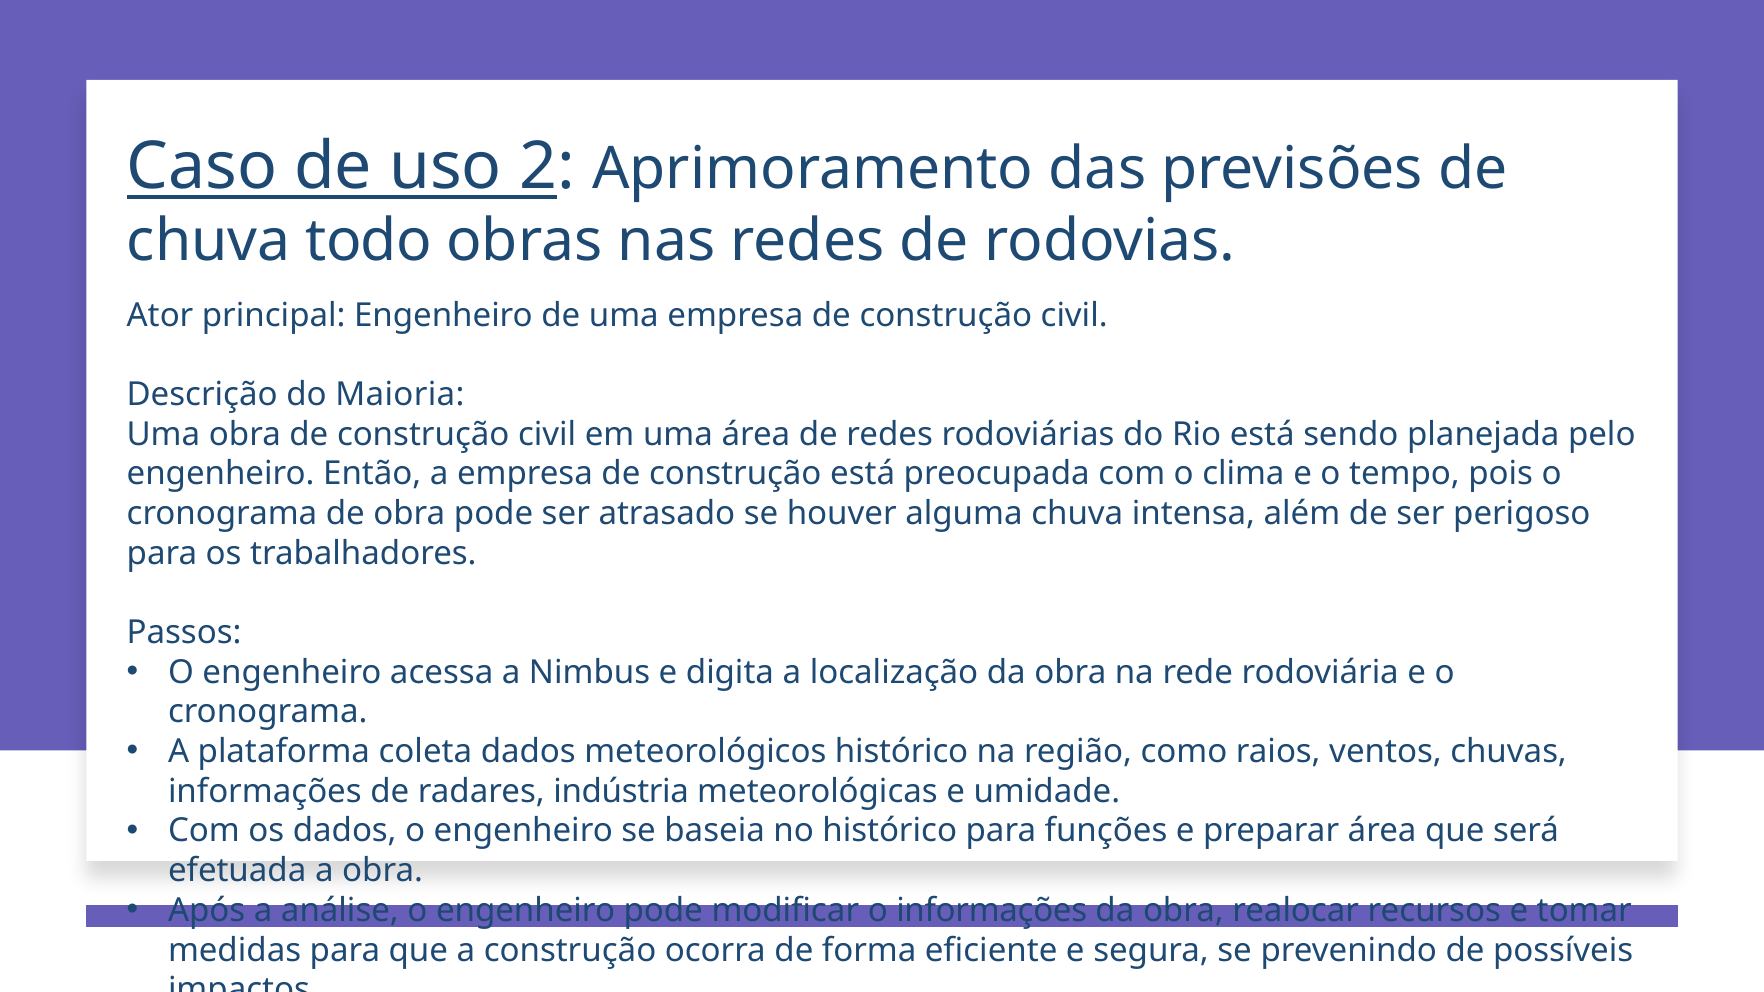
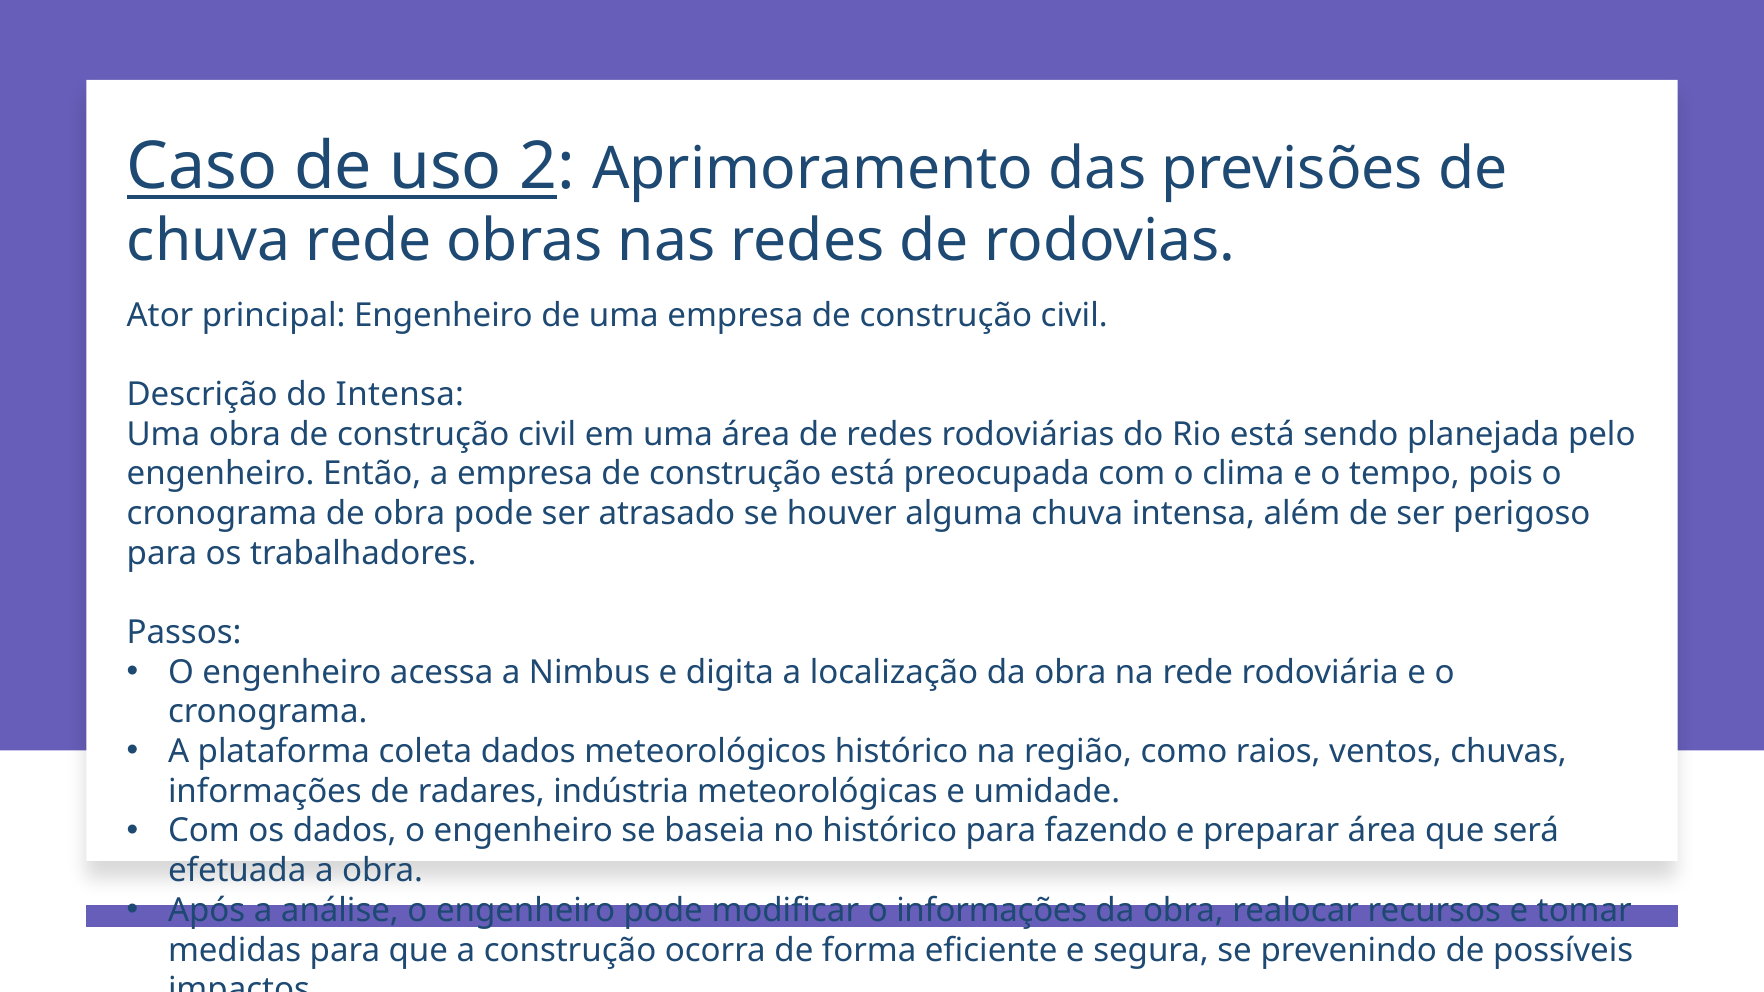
chuva todo: todo -> rede (369, 241)
do Maioria: Maioria -> Intensa (400, 395)
funções: funções -> fazendo (1106, 831)
